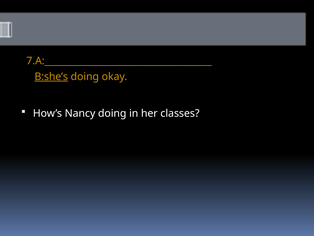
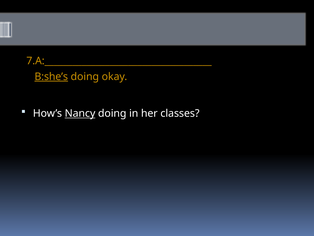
Nancy underline: none -> present (80, 113)
